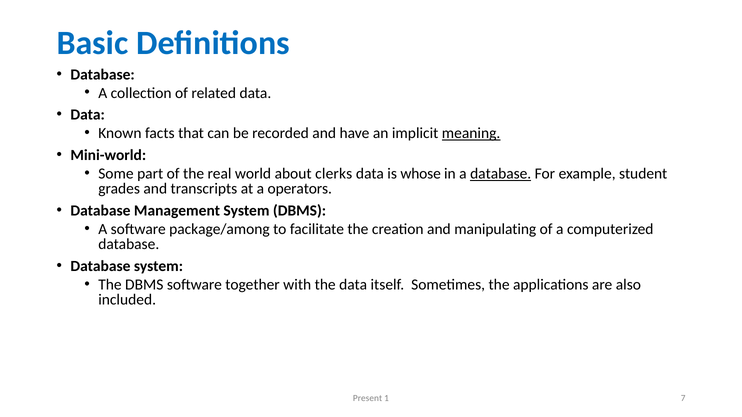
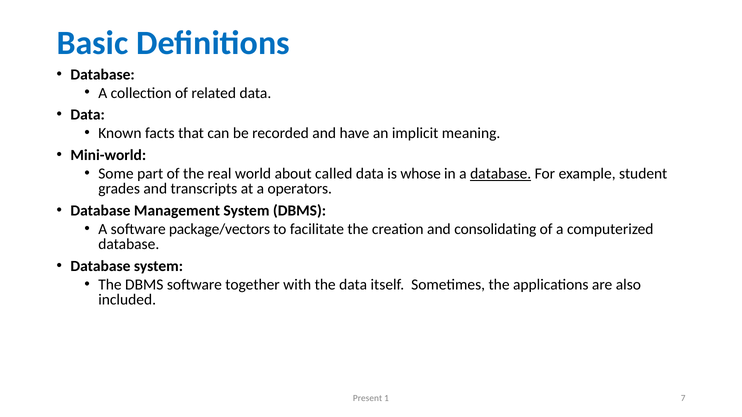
meaning underline: present -> none (471, 133)
clerks: clerks -> called (334, 174)
package/among: package/among -> package/vectors (220, 229)
manipulating: manipulating -> consolidating (495, 229)
